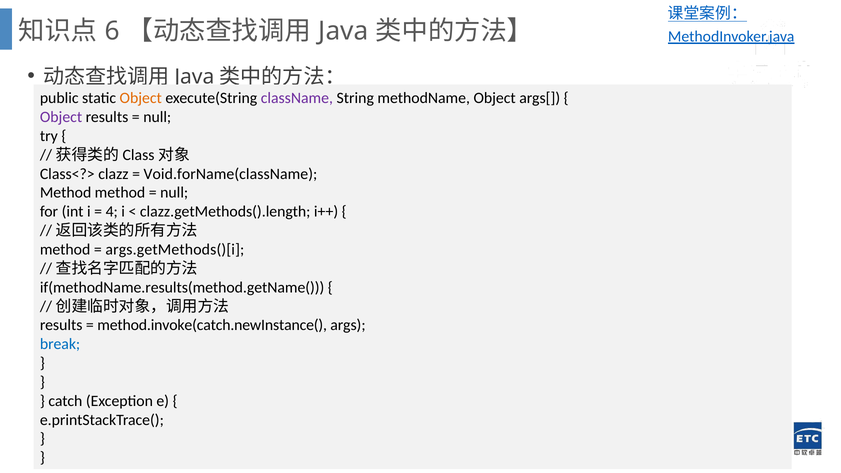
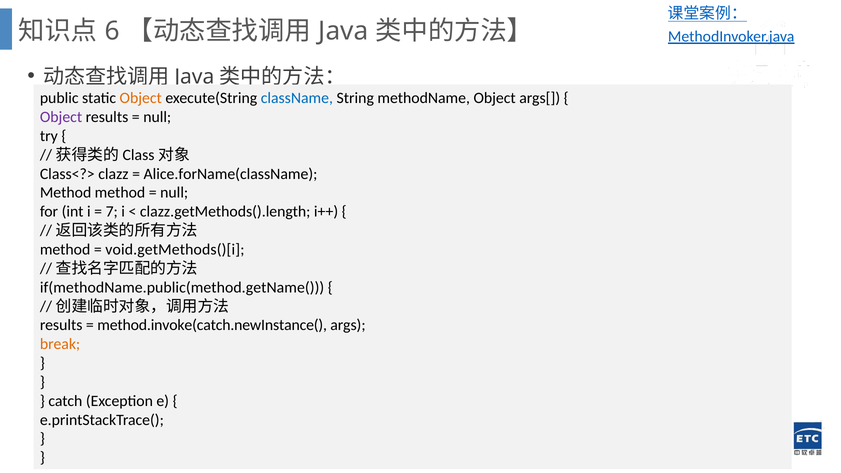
className colour: purple -> blue (297, 98)
Void.forName(className: Void.forName(className -> Alice.forName(className (230, 174)
4: 4 -> 7 (112, 212)
args.getMethods()[i: args.getMethods()[i -> void.getMethods()[i (175, 250)
if(methodName.results(method.getName(: if(methodName.results(method.getName( -> if(methodName.public(method.getName( (182, 287)
break colour: blue -> orange (60, 344)
